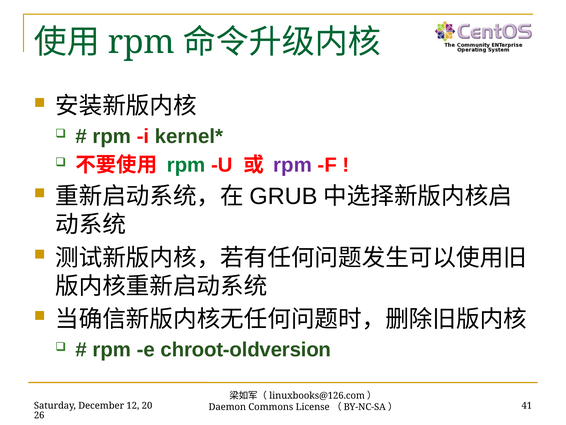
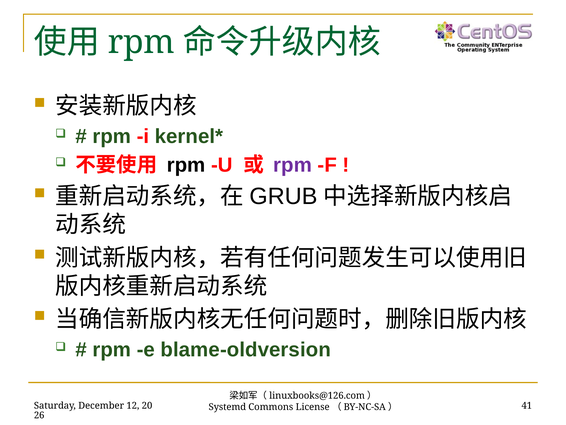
rpm colour: green -> black (186, 165)
chroot-oldversion: chroot-oldversion -> blame-oldversion (246, 349)
Daemon: Daemon -> Systemd (227, 407)
